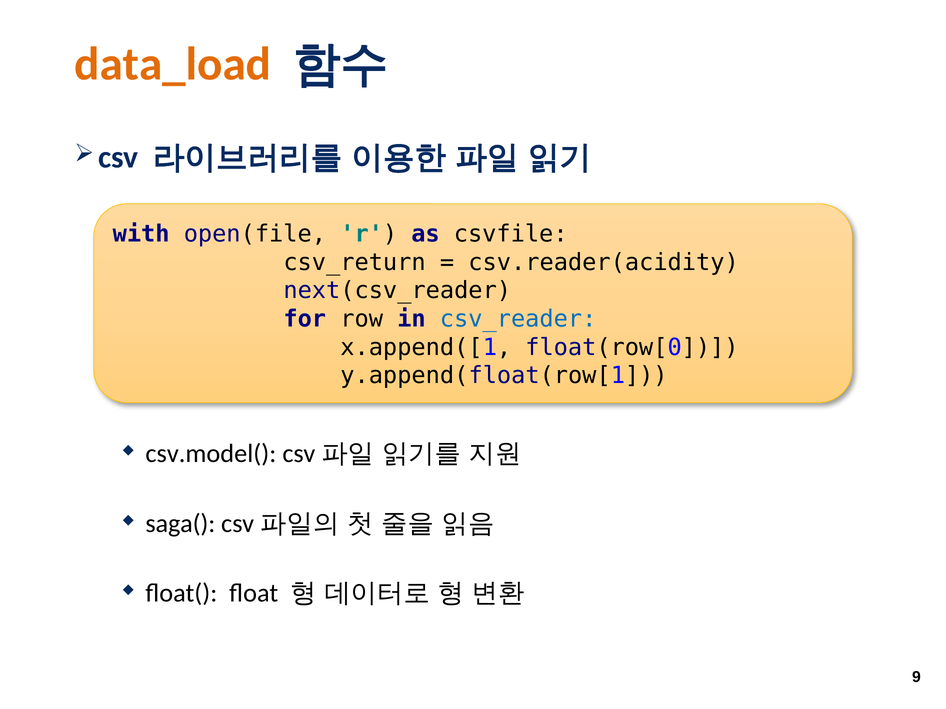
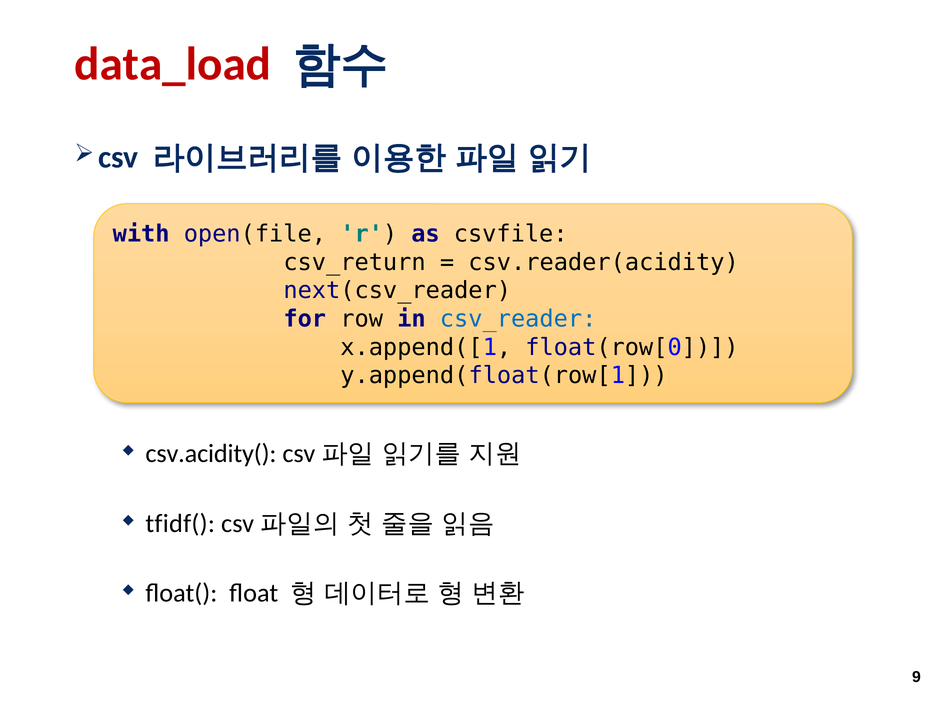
data_load colour: orange -> red (173, 64)
csv.model(: csv.model( -> csv.acidity( (211, 454)
saga(: saga( -> tfidf( (180, 524)
